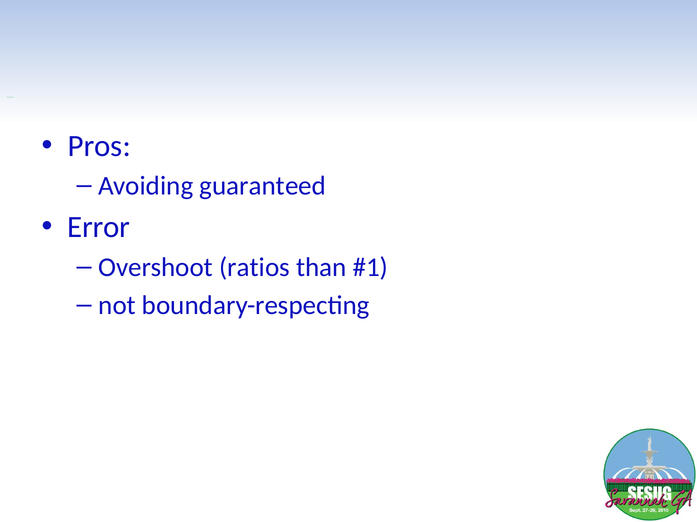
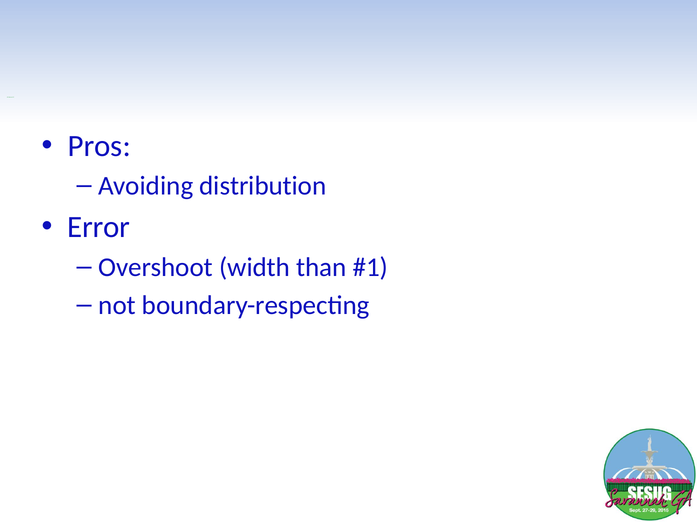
guaranteed: guaranteed -> distribution (263, 186)
ratios: ratios -> width (255, 268)
